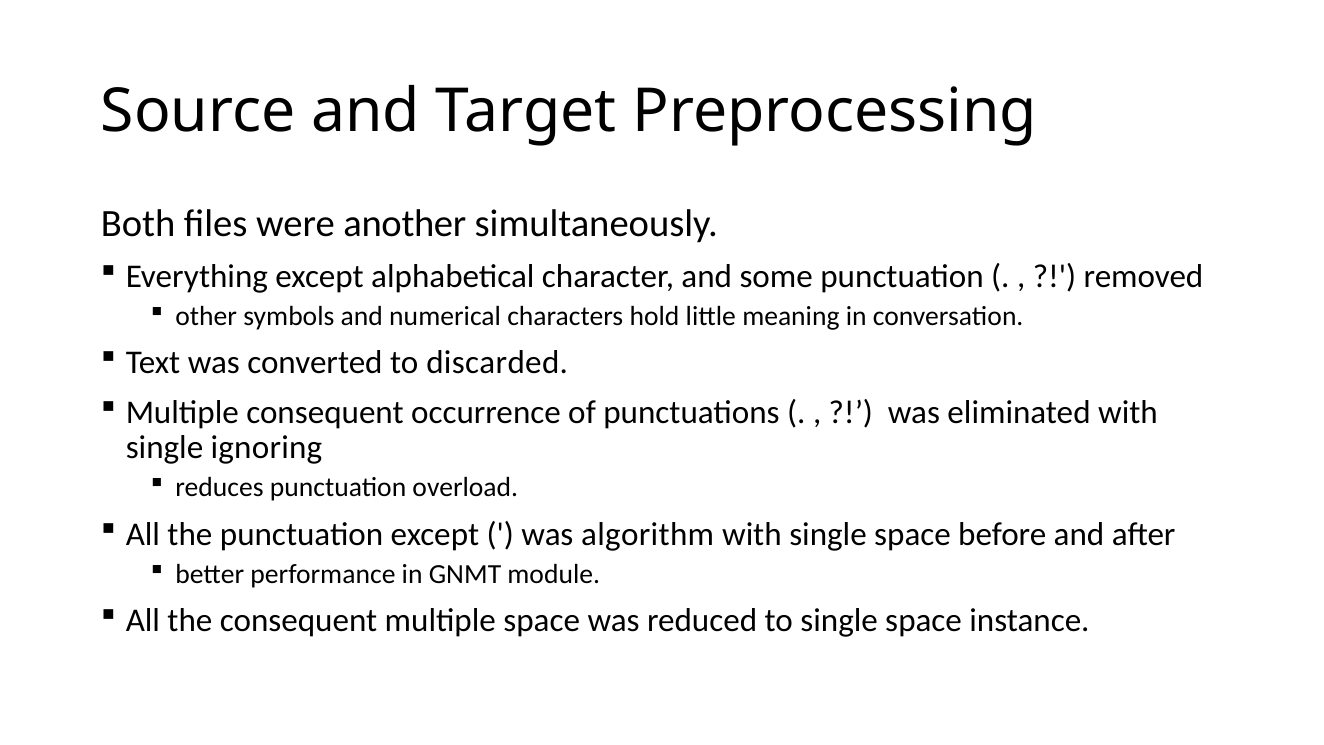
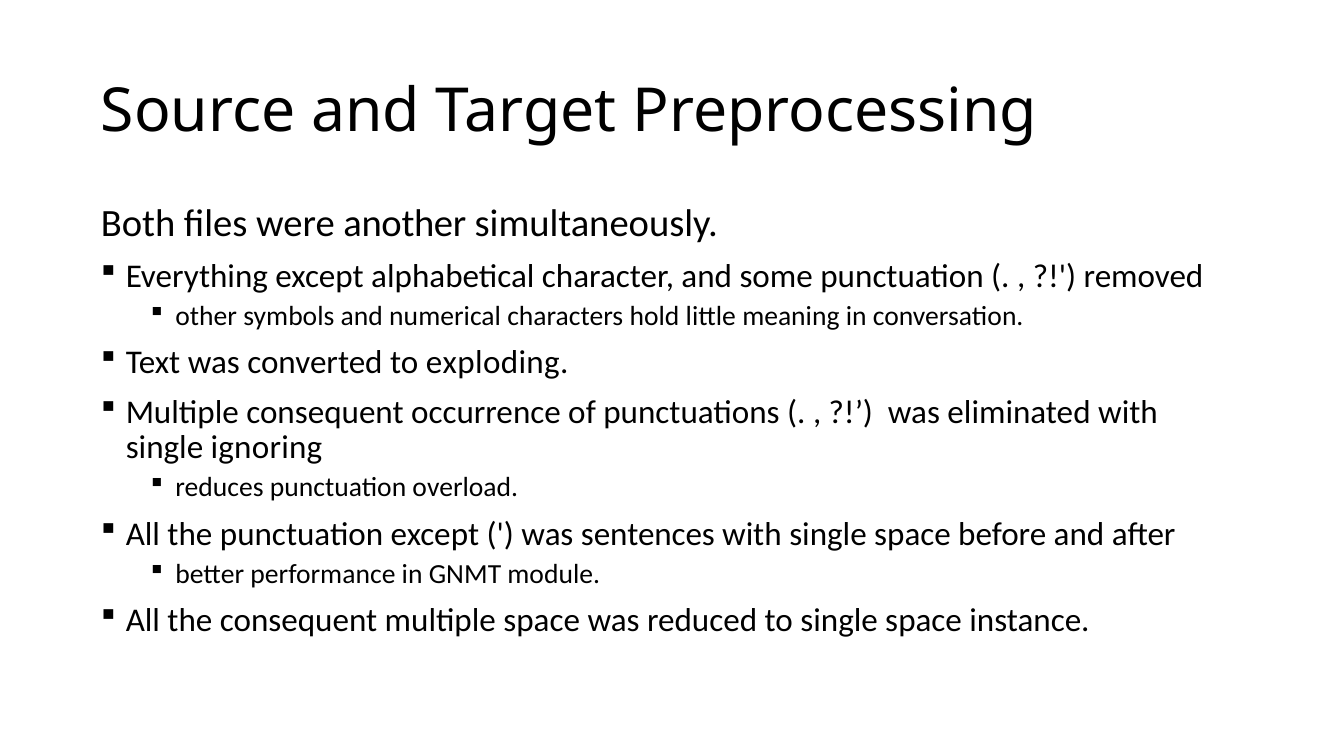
discarded: discarded -> exploding (497, 363)
algorithm: algorithm -> sentences (648, 534)
